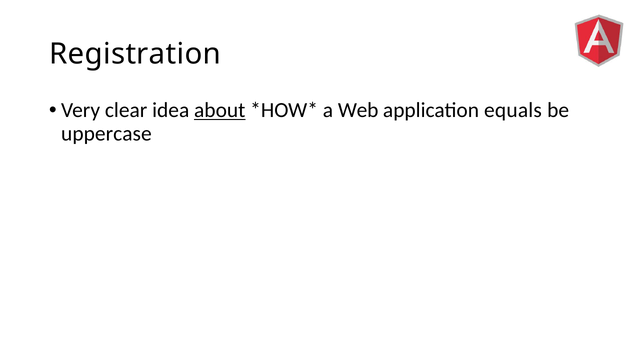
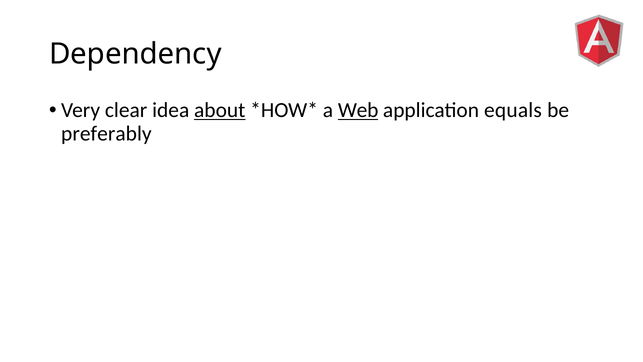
Registration: Registration -> Dependency (135, 54)
Web underline: none -> present (358, 110)
uppercase: uppercase -> preferably (106, 133)
